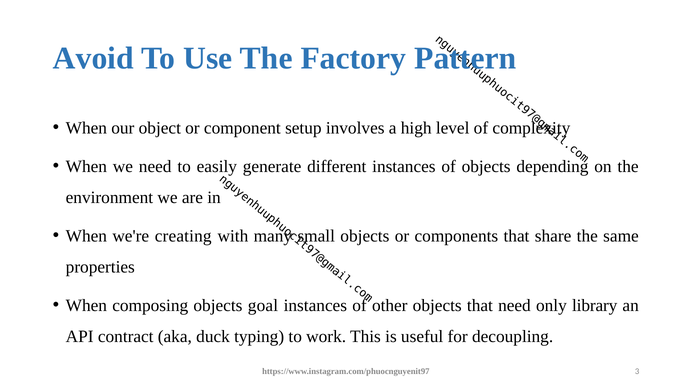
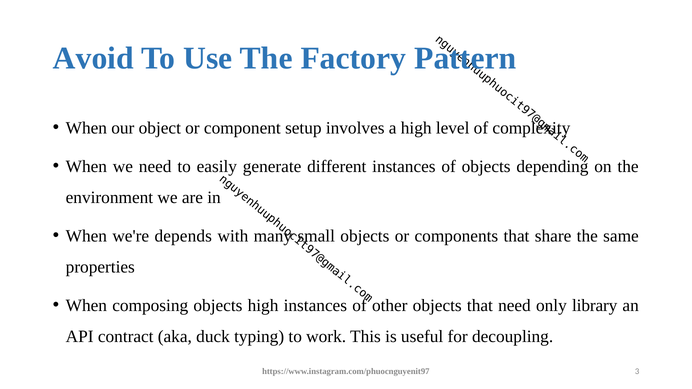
creating: creating -> depends (183, 236)
objects goal: goal -> high (263, 306)
